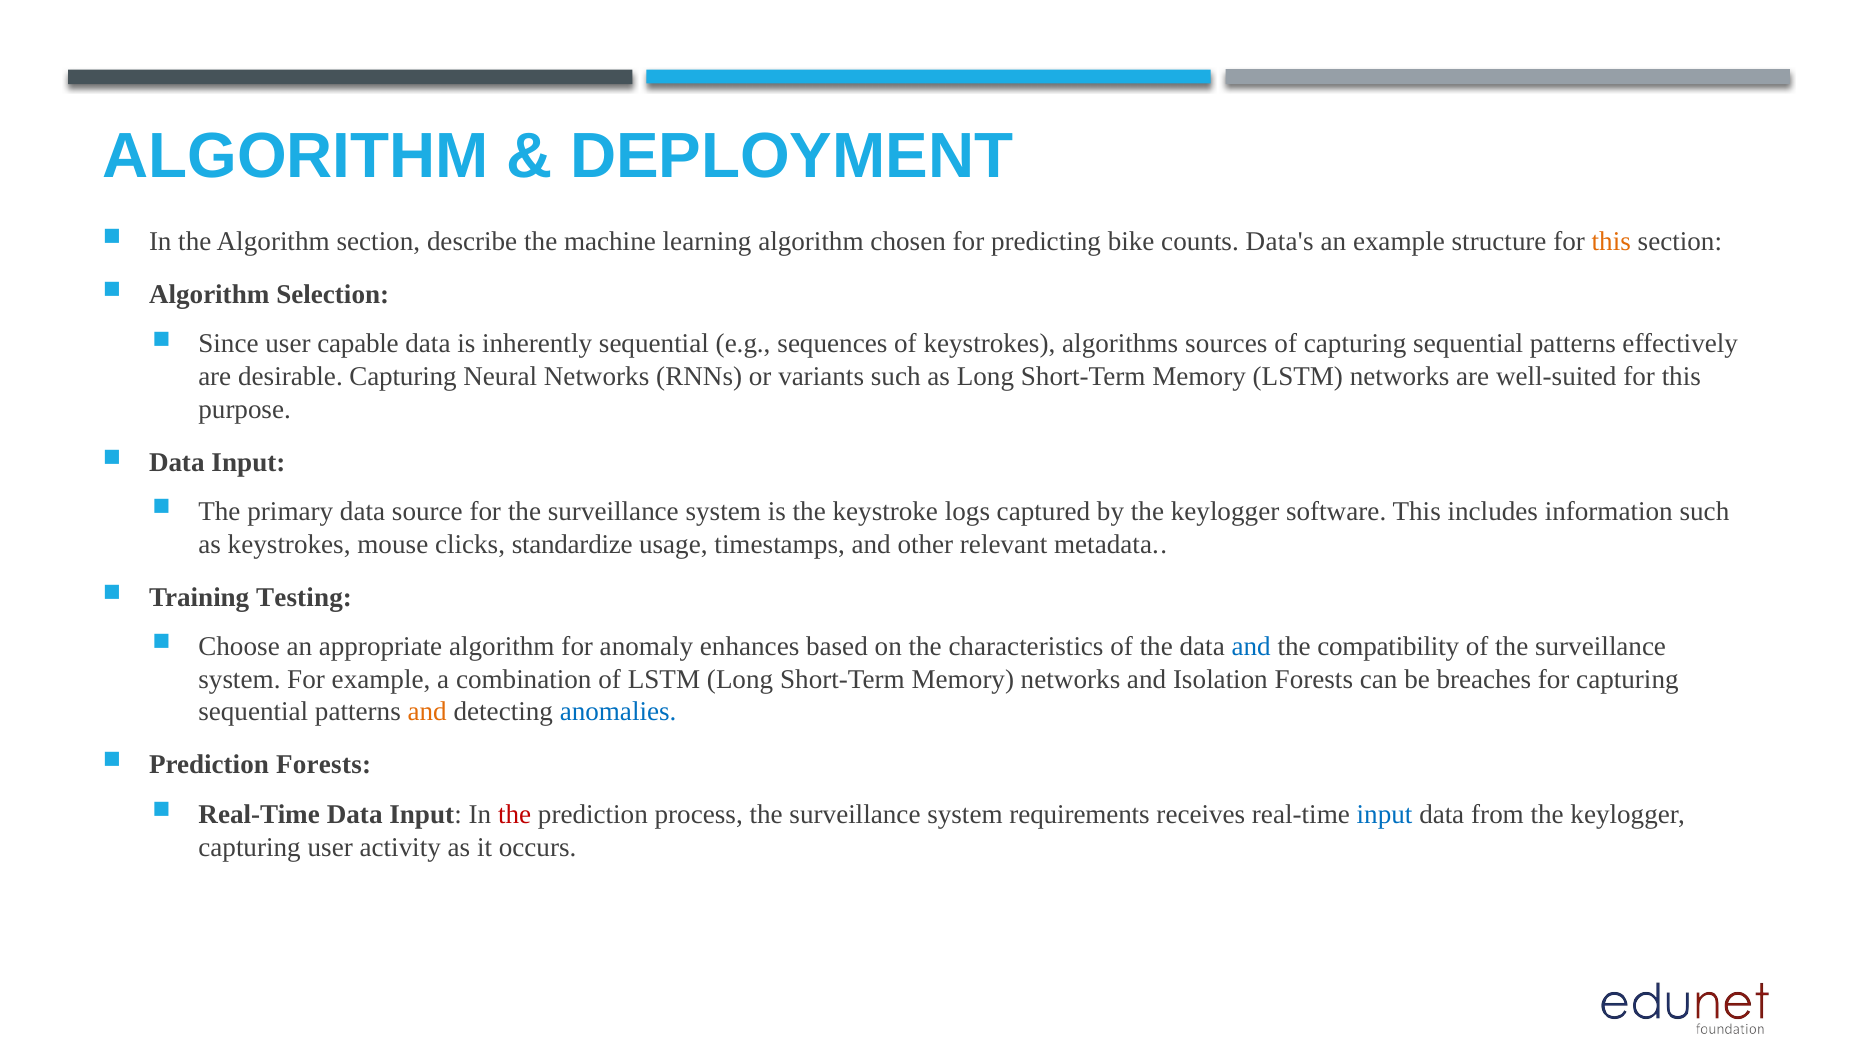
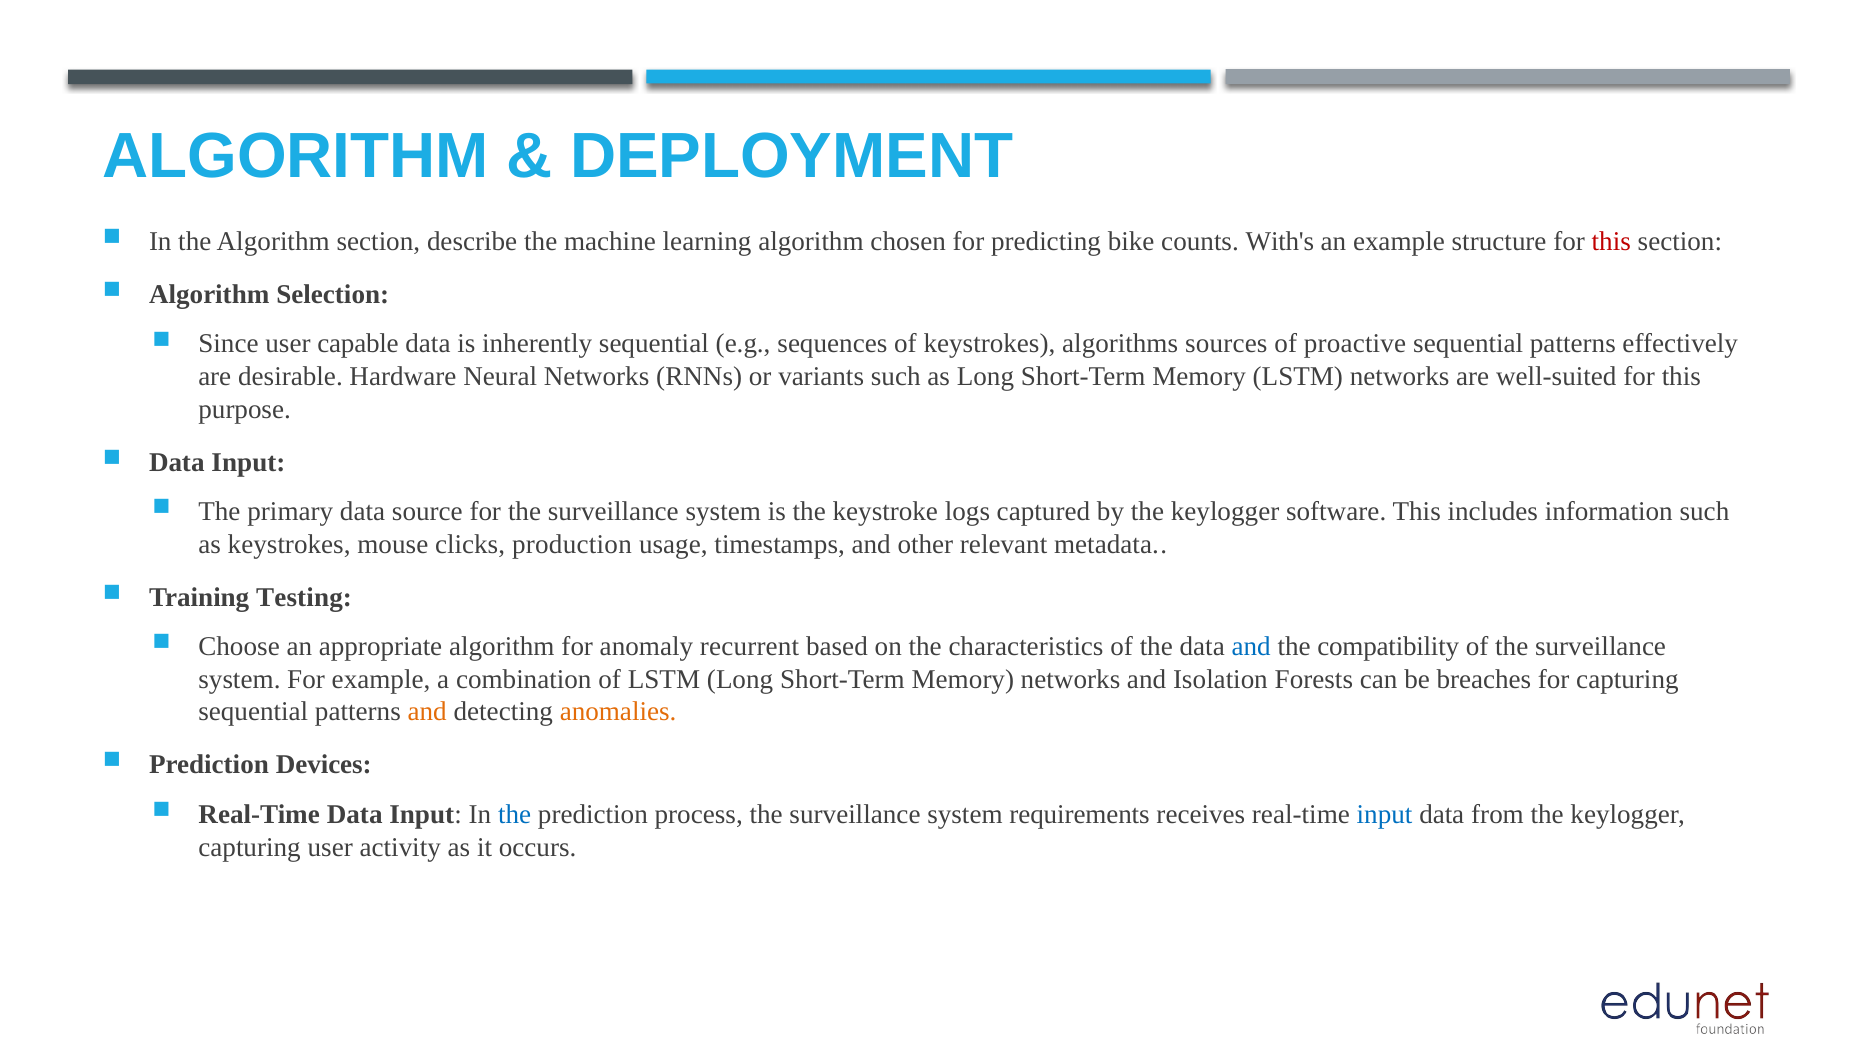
Data's: Data's -> With's (1280, 242)
this colour: orange -> red (1611, 242)
of capturing: capturing -> proactive (1355, 344)
desirable Capturing: Capturing -> Hardware (403, 377)
standardize: standardize -> production (572, 544)
enhances: enhances -> recurrent (750, 647)
anomalies colour: blue -> orange (618, 712)
Prediction Forests: Forests -> Devices (324, 765)
the colour: red -> blue (515, 815)
